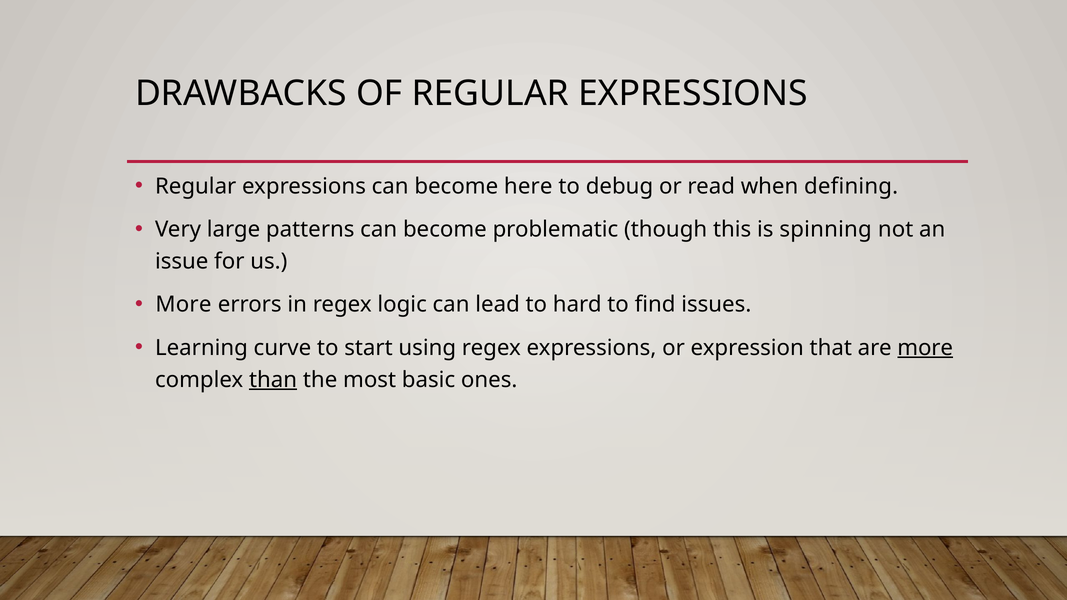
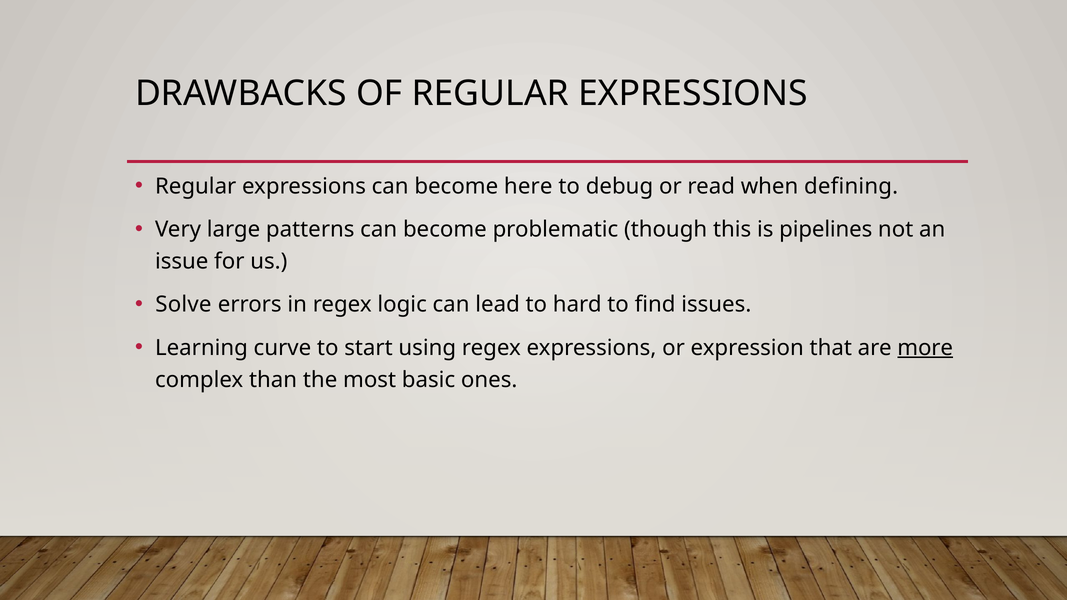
spinning: spinning -> pipelines (826, 230)
More: More -> Solve (183, 305)
than underline: present -> none (273, 380)
